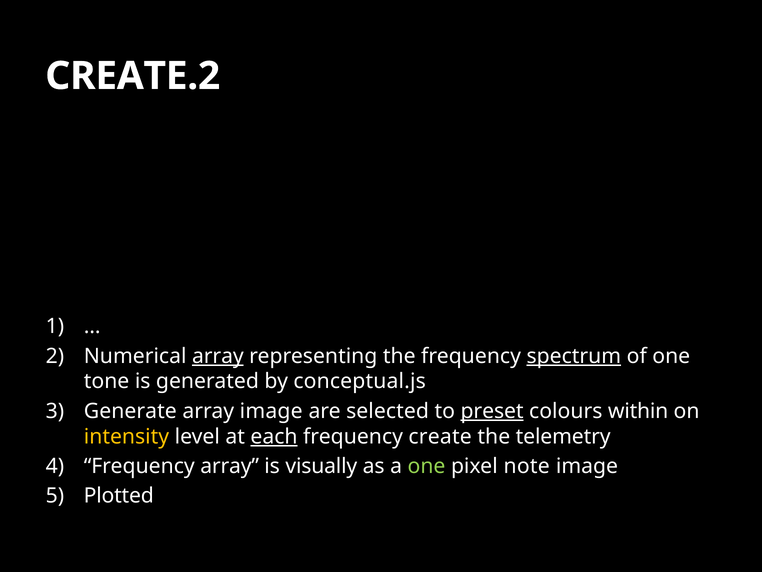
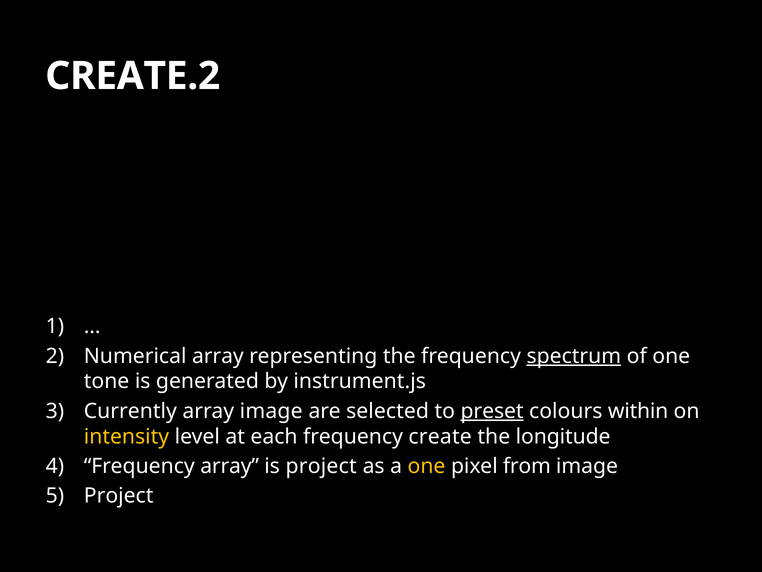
array underline: present -> none (218, 356)
conceptual.js: conceptual.js -> instrument.js (360, 381)
Generate: Generate -> Currently (130, 411)
each underline: present -> none (274, 436)
telemetry: telemetry -> longitude (563, 436)
is visually: visually -> project (321, 466)
one colour: light green -> yellow (426, 466)
note: note -> from (527, 466)
Plotted: Plotted -> Project (119, 495)
